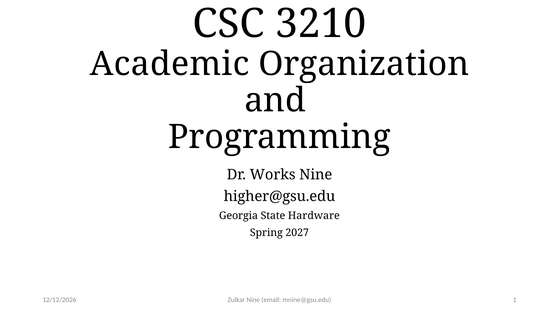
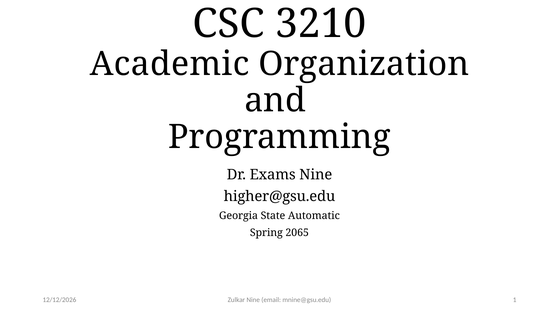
Works: Works -> Exams (273, 175)
Hardware: Hardware -> Automatic (314, 216)
2027: 2027 -> 2065 (297, 233)
